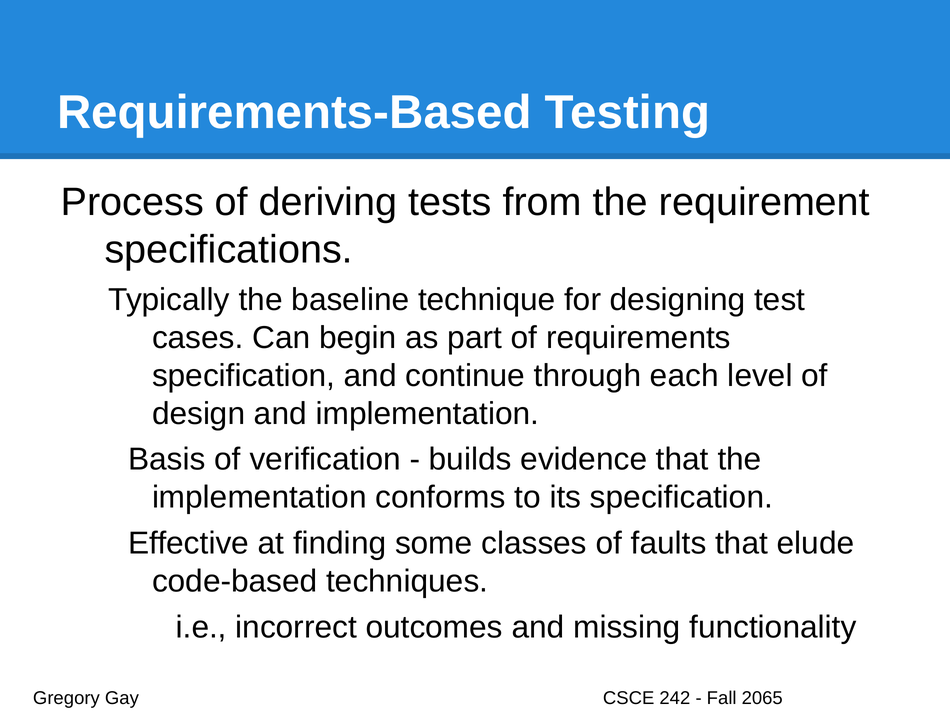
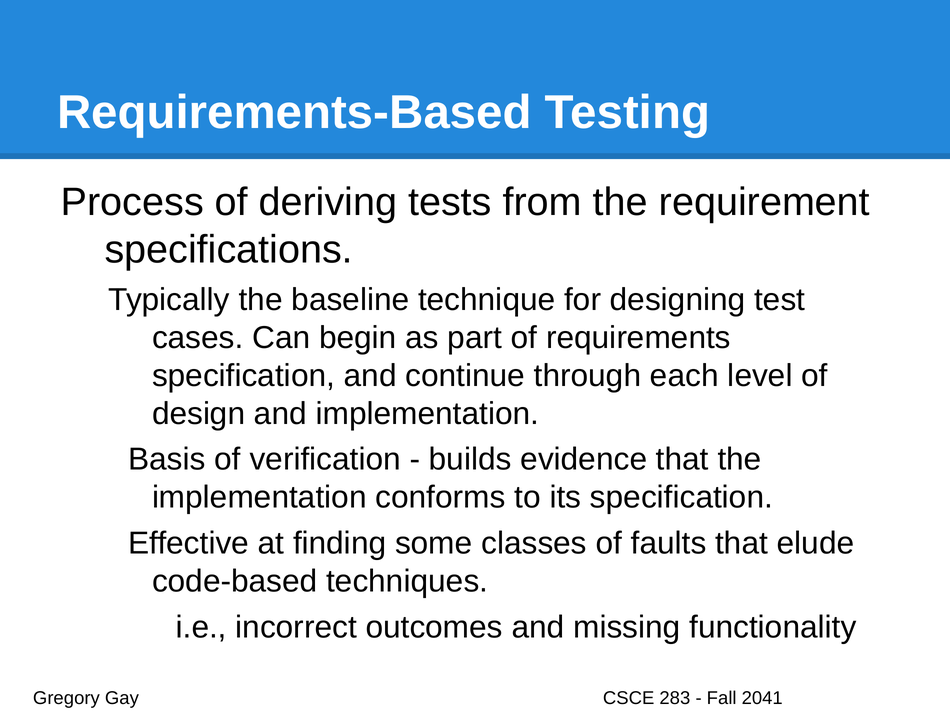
242: 242 -> 283 (675, 699)
2065: 2065 -> 2041 (762, 699)
